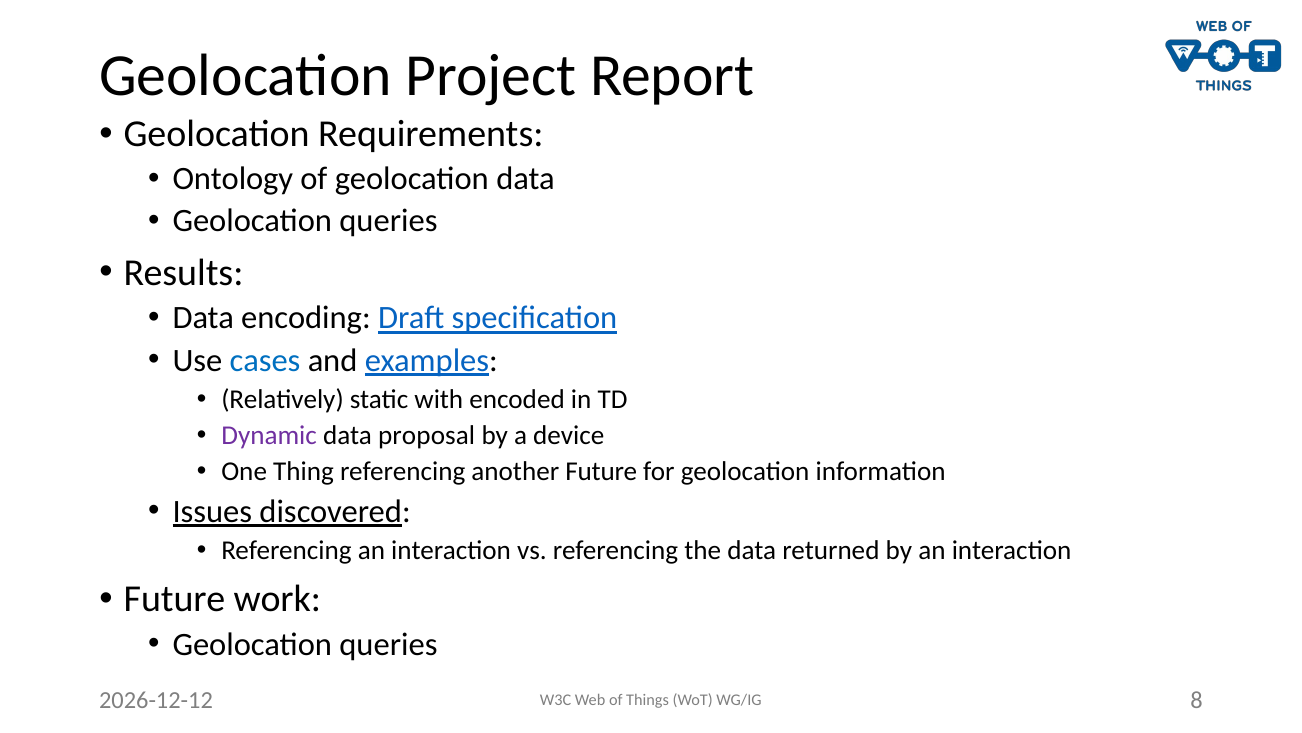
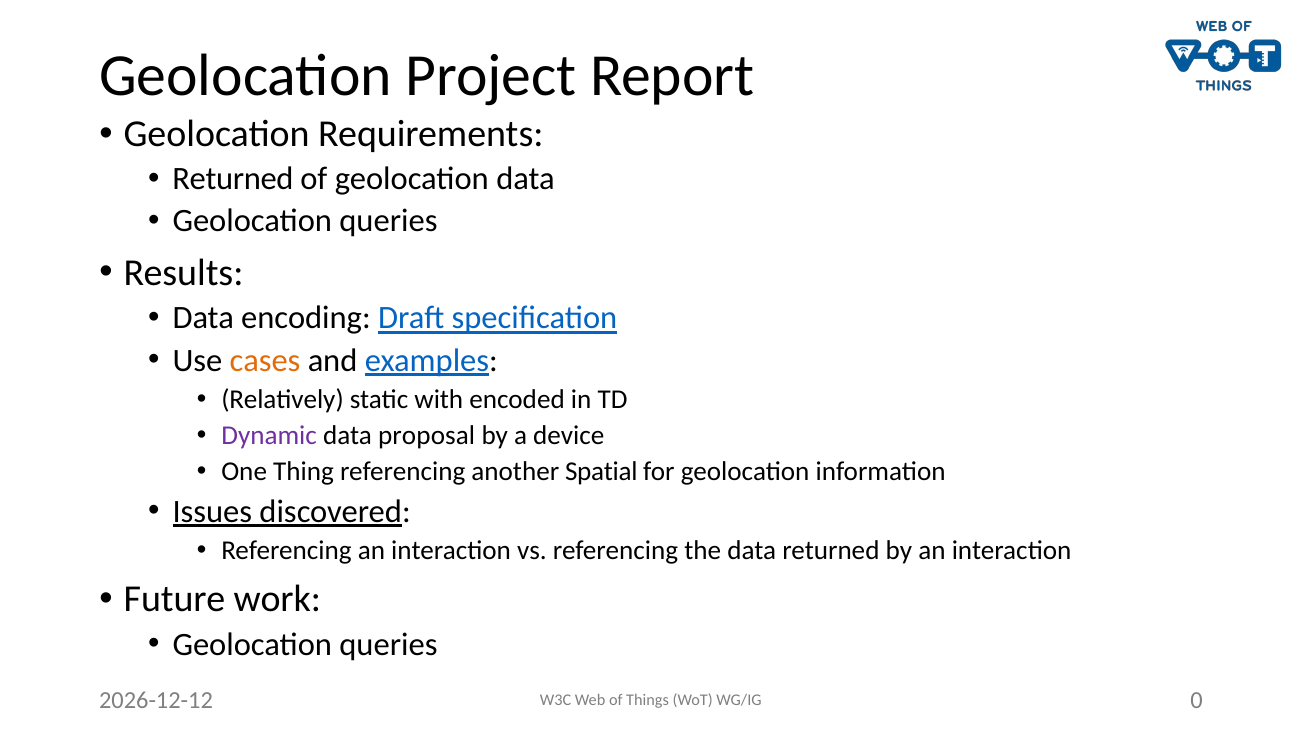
Ontology: Ontology -> Returned (233, 179)
cases colour: blue -> orange (265, 360)
another Future: Future -> Spatial (601, 472)
8: 8 -> 0 (1197, 700)
